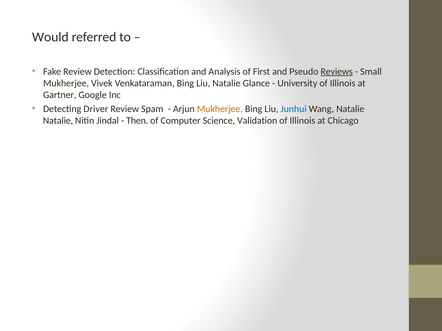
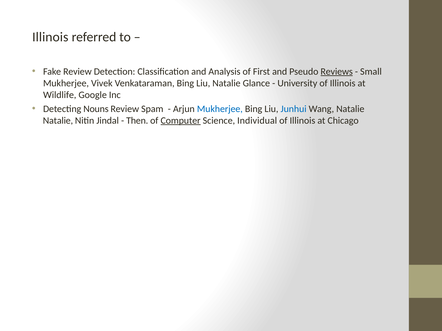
Would: Would -> Illinois (50, 37)
Gartner: Gartner -> Wildlife (60, 95)
Driver: Driver -> Nouns (96, 109)
Mukherjee colour: orange -> blue (220, 109)
Computer underline: none -> present (181, 121)
Validation: Validation -> Individual (257, 121)
